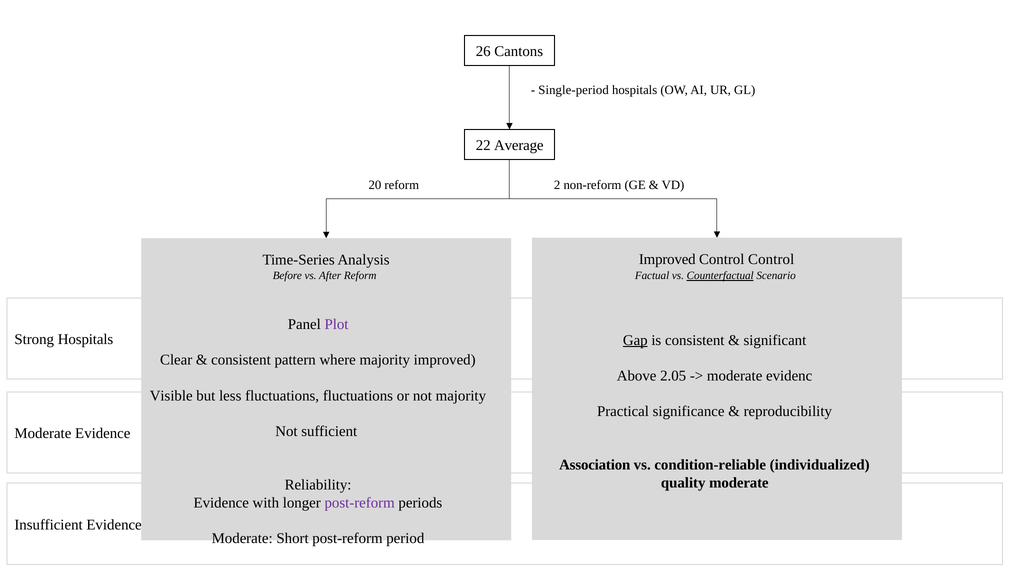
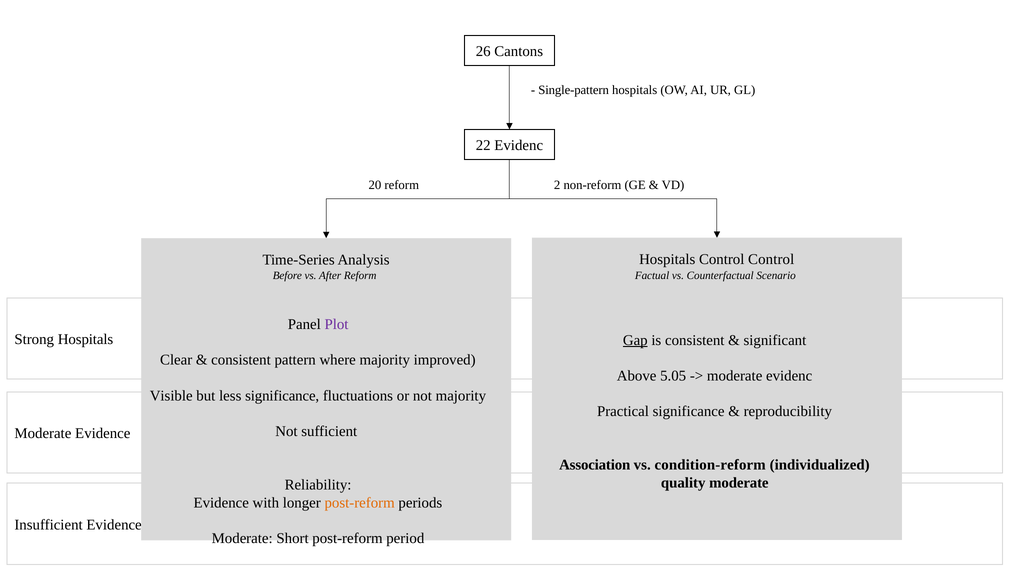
Single-period: Single-period -> Single-pattern (574, 90)
22 Average: Average -> Evidenc (519, 145)
Improved: Improved -> Hospitals (667, 259)
Counterfactual underline: present -> none (720, 276)
2.05: 2.05 -> 5.05 (673, 376)
less fluctuations: fluctuations -> significance (282, 396)
condition-reliable: condition-reliable -> condition-reform (710, 465)
post-reform colour: purple -> orange (360, 503)
